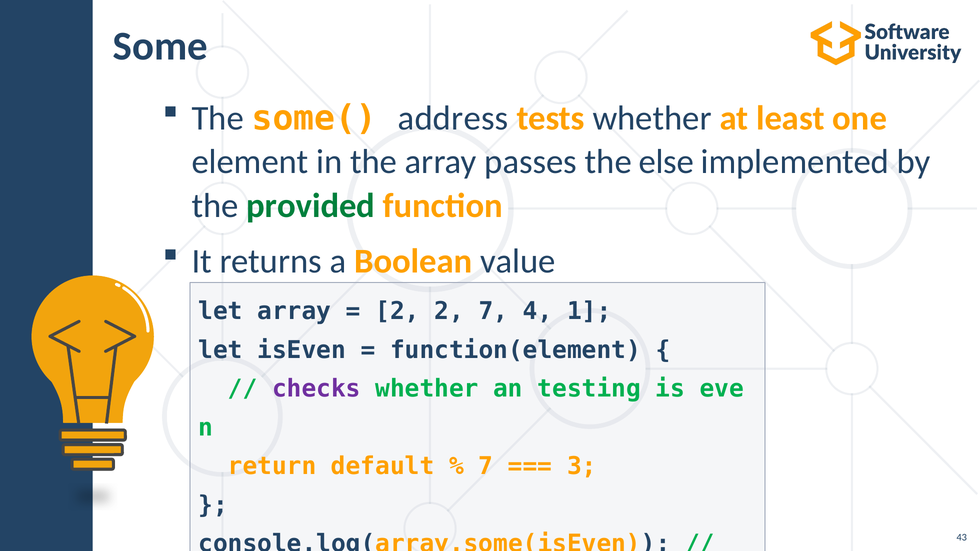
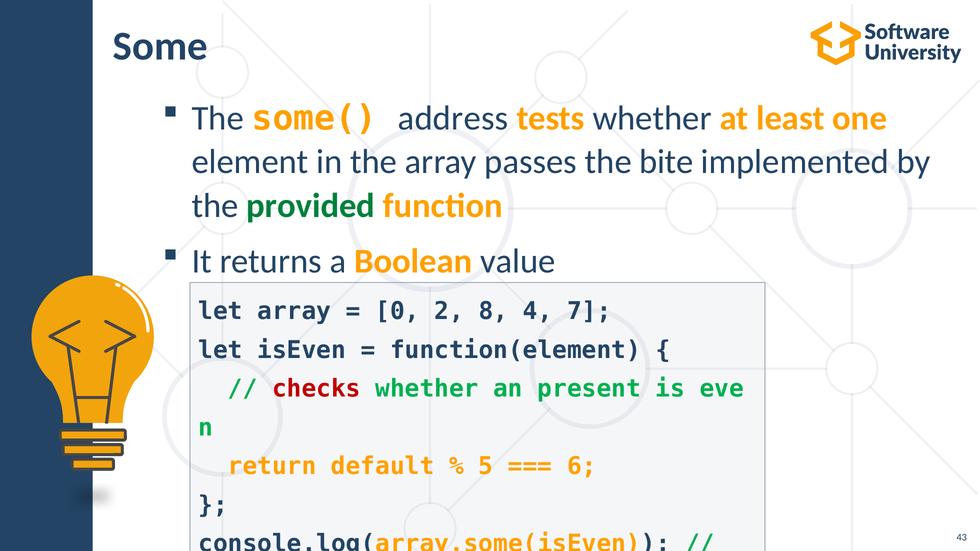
else: else -> bite (666, 162)
2: 2 -> 0 (397, 311)
2 7: 7 -> 8 (493, 311)
1: 1 -> 7 (589, 311)
checks colour: purple -> red (316, 389)
testing: testing -> present (589, 389)
7: 7 -> 5 (486, 467)
3: 3 -> 6 (582, 467)
